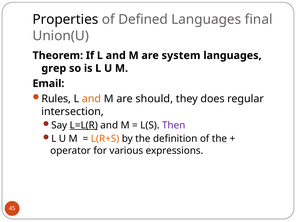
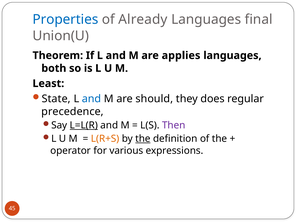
Properties colour: black -> blue (65, 19)
Defined: Defined -> Already (143, 19)
system: system -> applies (181, 55)
grep: grep -> both (54, 68)
Email: Email -> Least (48, 84)
Rules: Rules -> State (56, 99)
and colour: orange -> blue (92, 99)
intersection: intersection -> precedence (73, 112)
the underline: none -> present (143, 139)
